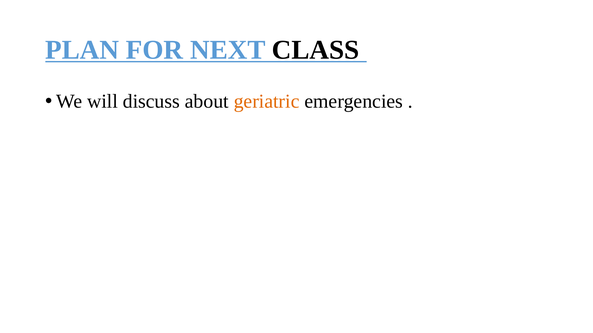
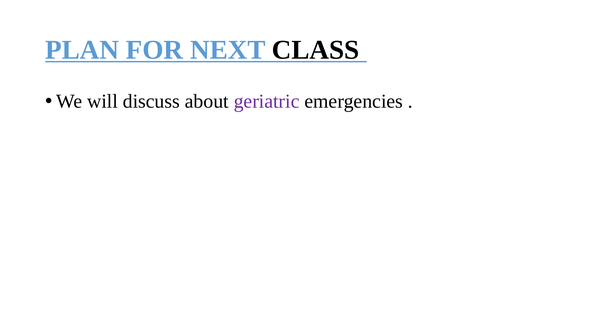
geriatric colour: orange -> purple (267, 102)
